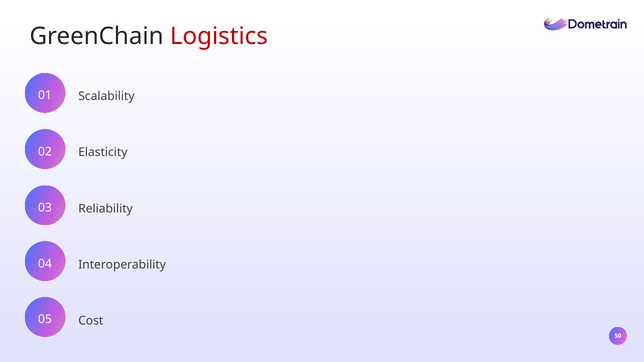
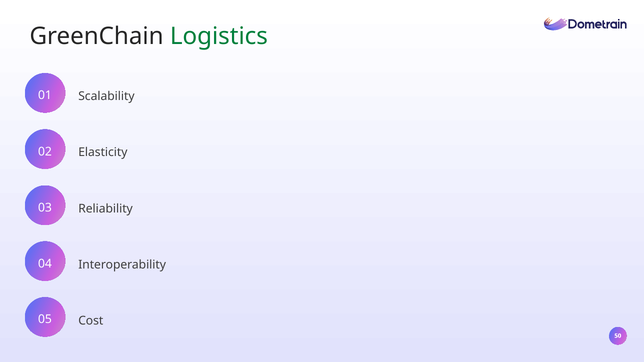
Logistics colour: red -> green (219, 36)
